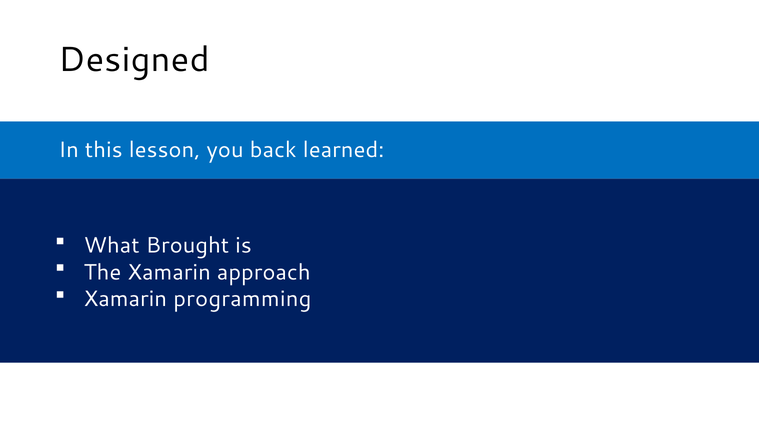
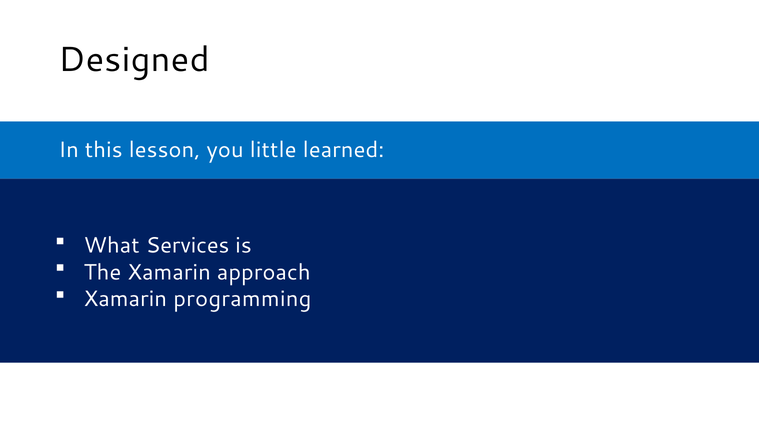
back: back -> little (273, 150)
Brought: Brought -> Services (188, 246)
